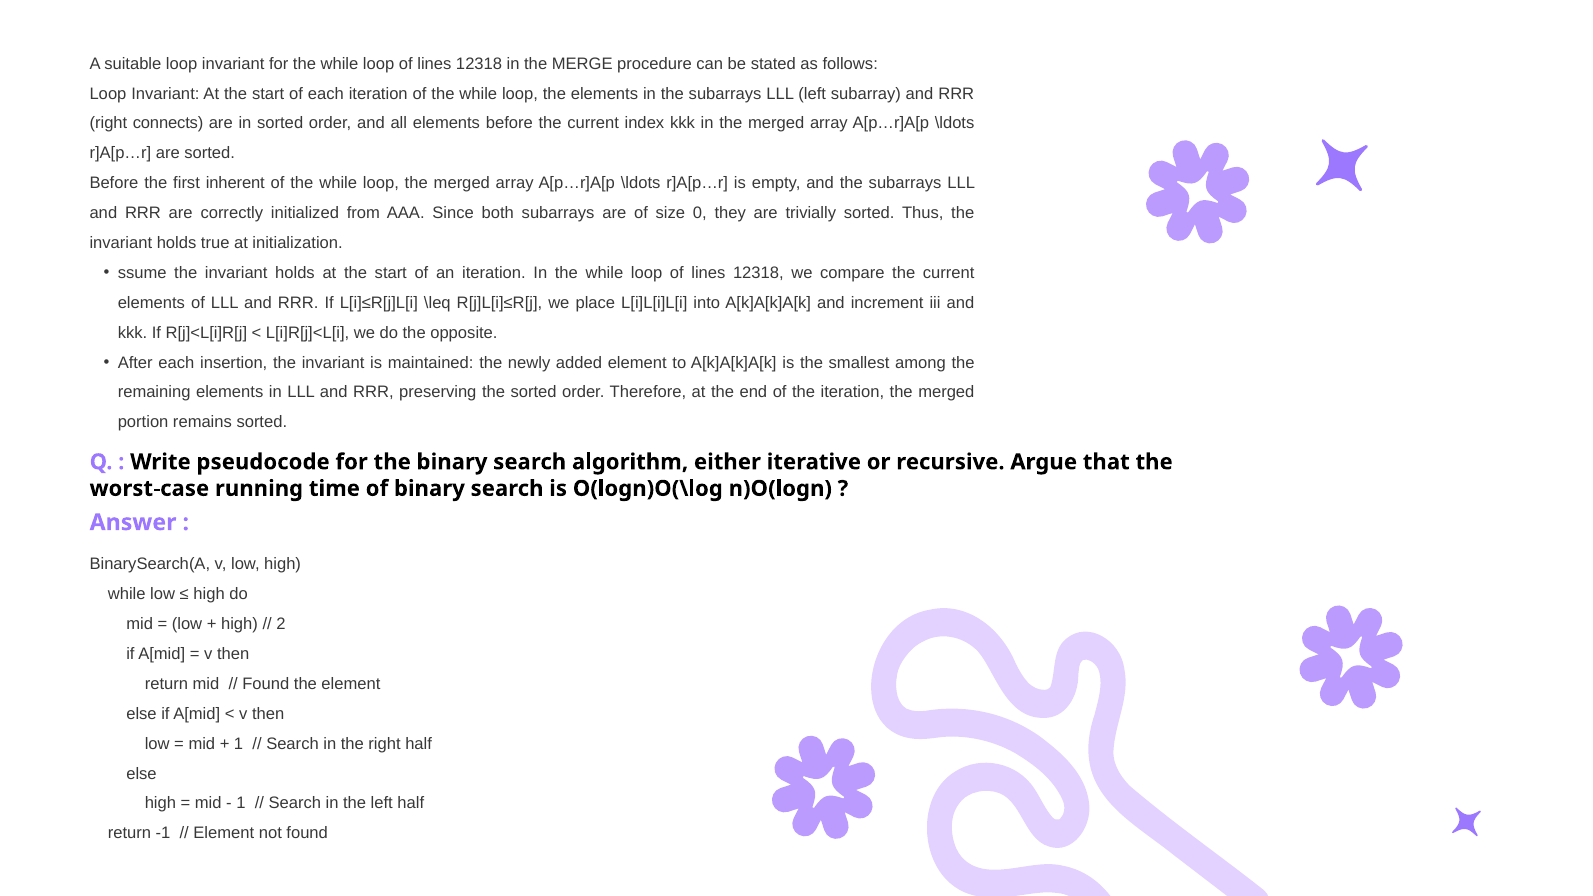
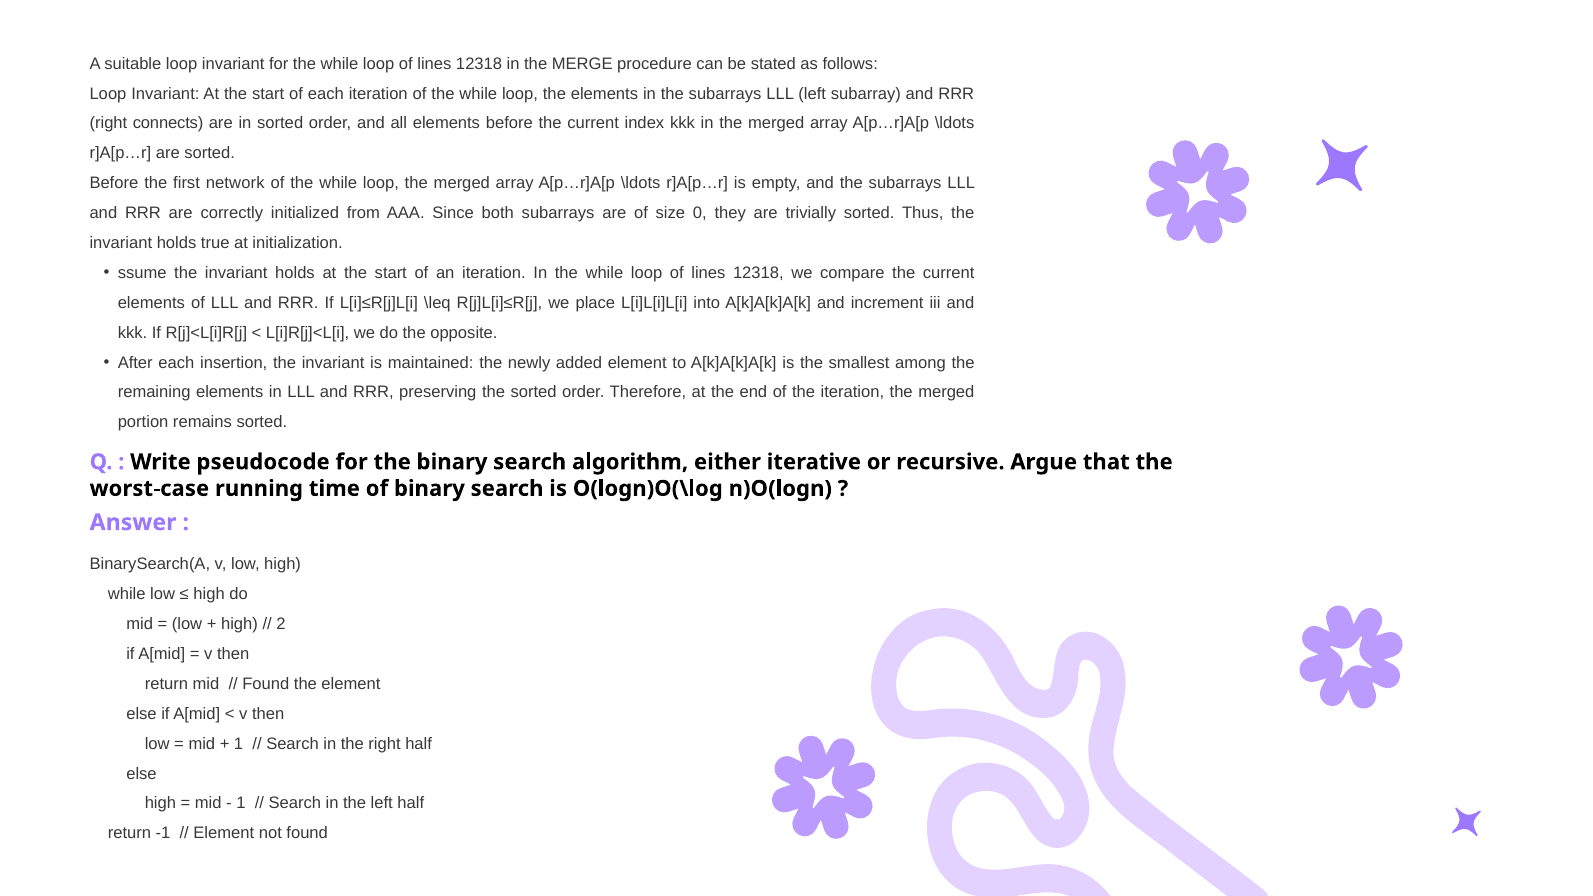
inherent: inherent -> network (235, 183)
